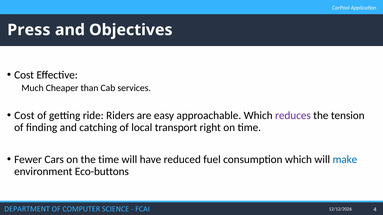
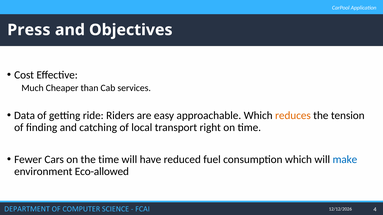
Cost: Cost -> Data (25, 116)
reduces colour: purple -> orange (293, 116)
Eco-buttons: Eco-buttons -> Eco-allowed (102, 172)
